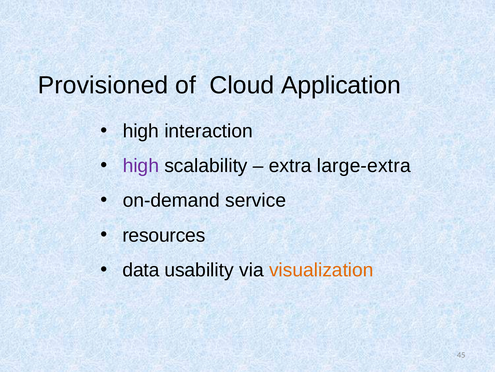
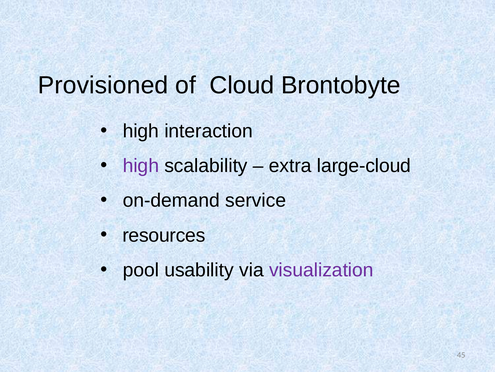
Application: Application -> Brontobyte (341, 85)
large-extra: large-extra -> large-cloud (364, 165)
data: data -> pool (141, 270)
visualization colour: orange -> purple (321, 270)
